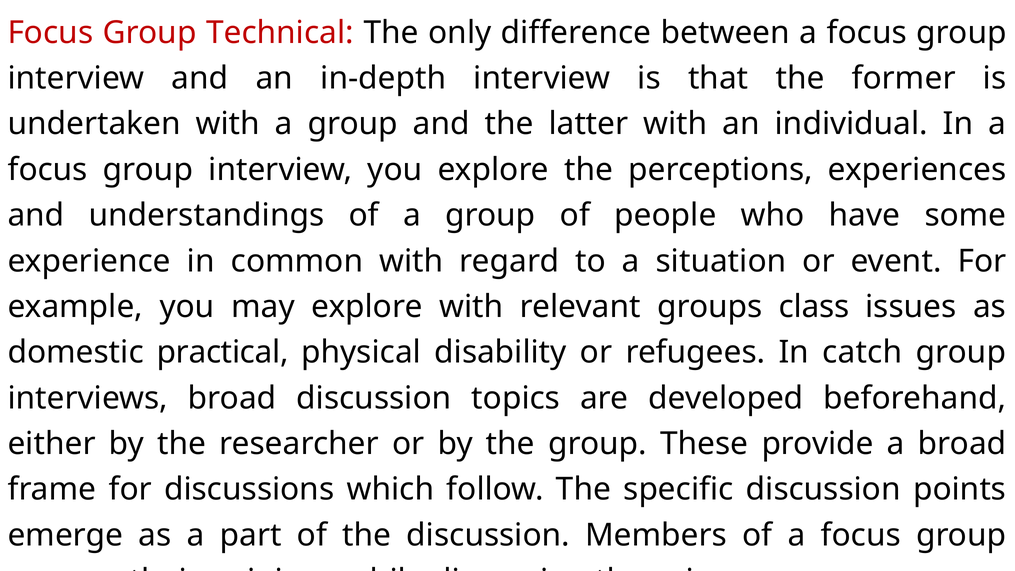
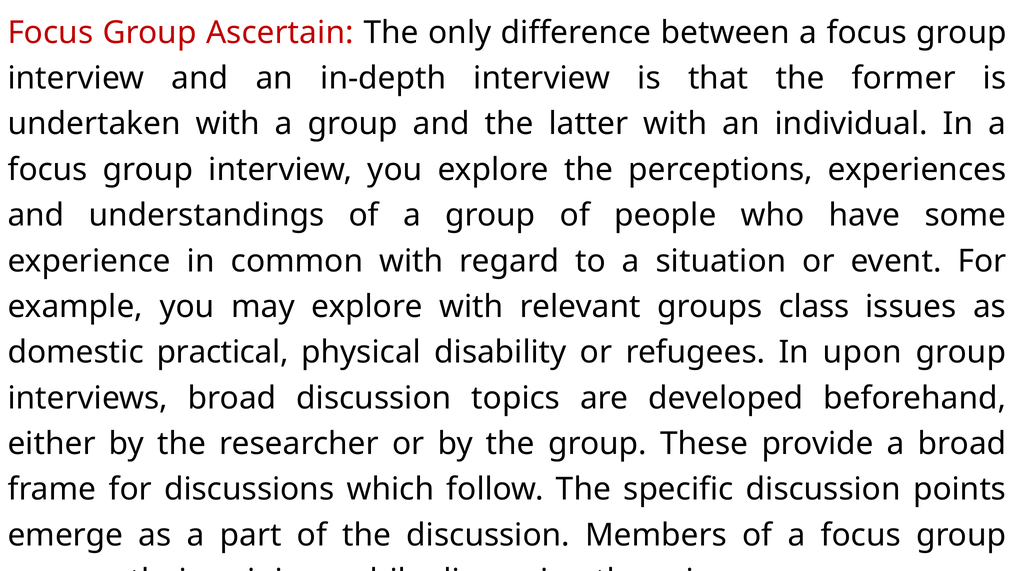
Technical: Technical -> Ascertain (280, 33)
catch: catch -> upon (862, 352)
